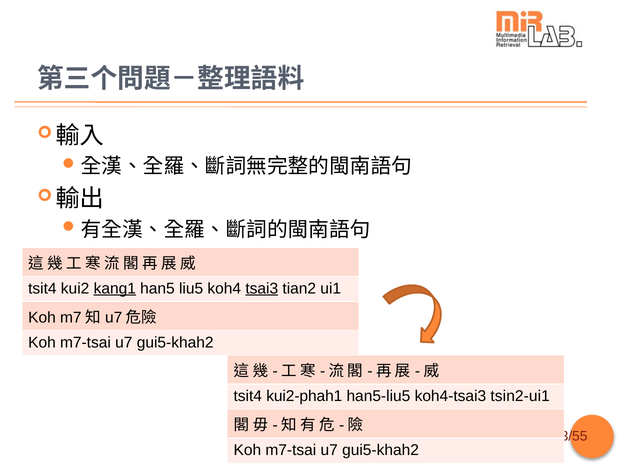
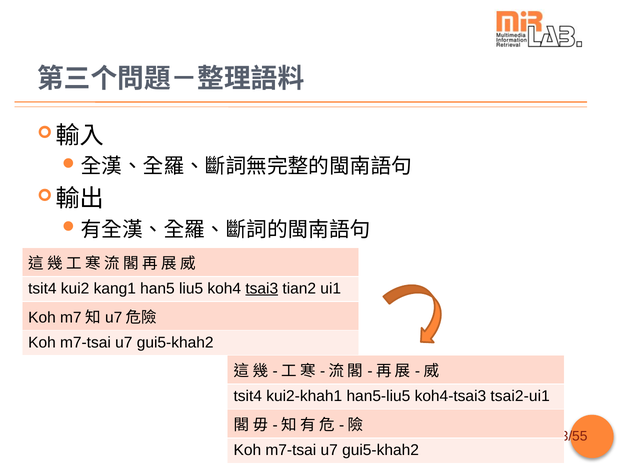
kang1 underline: present -> none (115, 288)
kui2-phah1: kui2-phah1 -> kui2-khah1 (304, 396)
tsin2-ui1: tsin2-ui1 -> tsai2-ui1 (520, 396)
